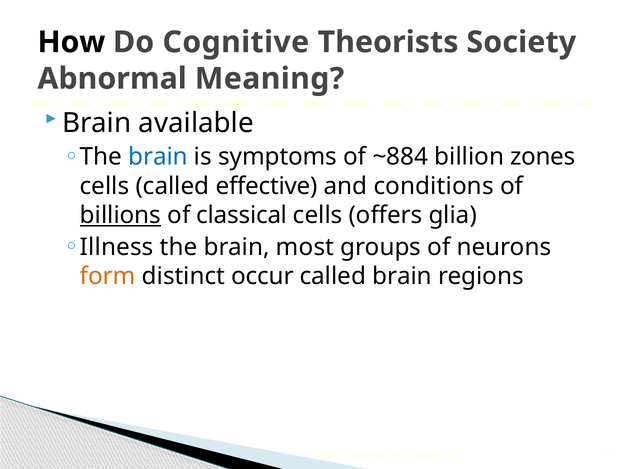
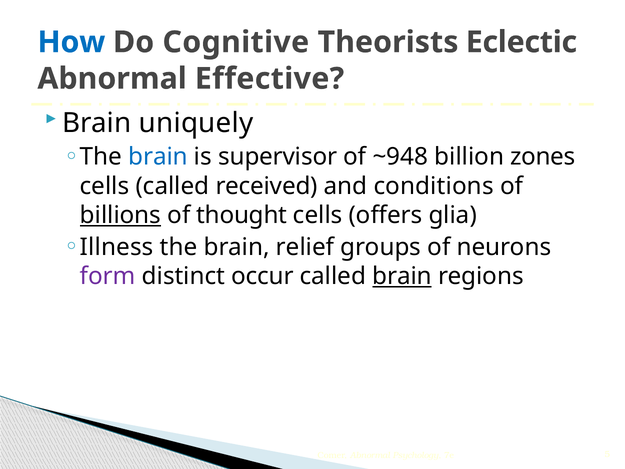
How colour: black -> blue (71, 42)
Society: Society -> Eclectic (521, 42)
Meaning: Meaning -> Effective (269, 79)
available: available -> uniquely (196, 123)
symptoms: symptoms -> supervisor (278, 157)
~884: ~884 -> ~948 (400, 157)
effective: effective -> received (267, 186)
classical: classical -> thought (242, 215)
most: most -> relief (305, 247)
form colour: orange -> purple (108, 276)
brain underline: none -> present (402, 276)
